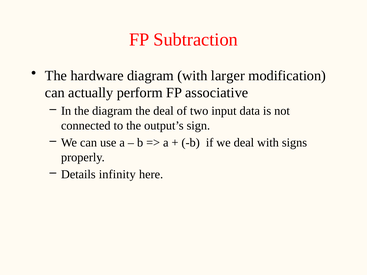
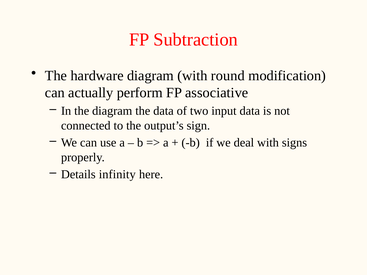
larger: larger -> round (228, 76)
the deal: deal -> data (163, 111)
